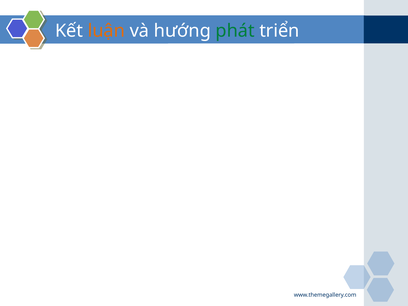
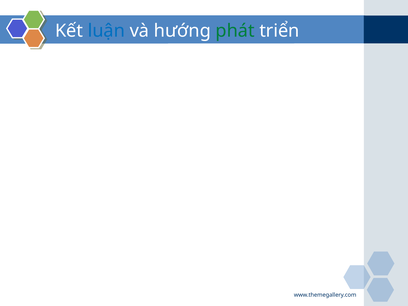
luận colour: orange -> blue (106, 31)
